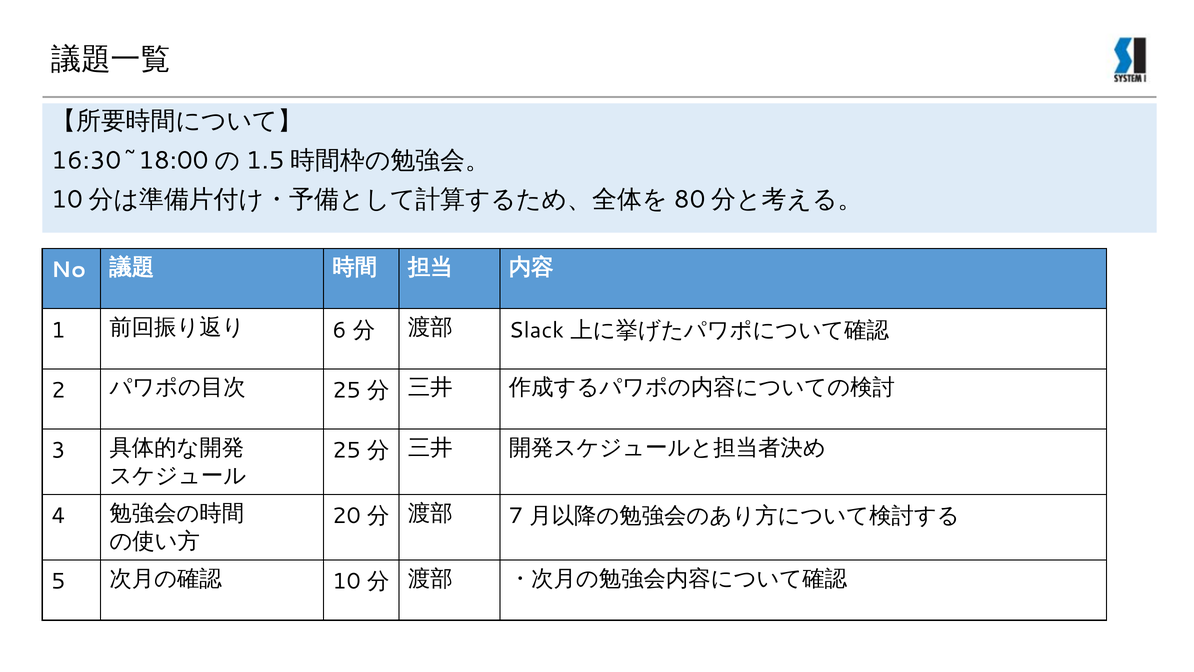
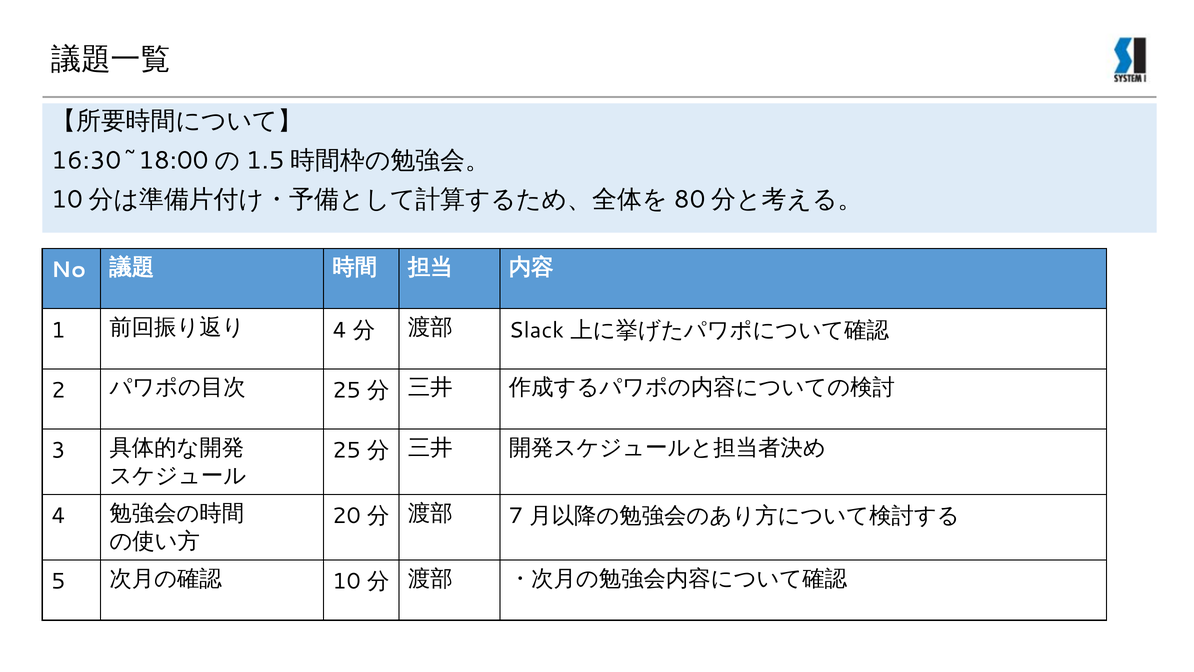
6: 6 -> 4 (339, 330)
